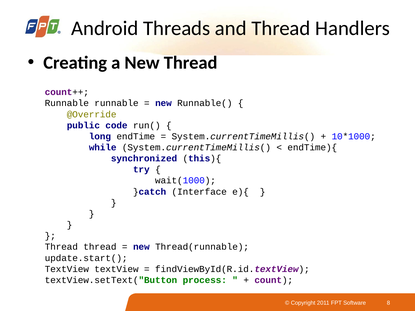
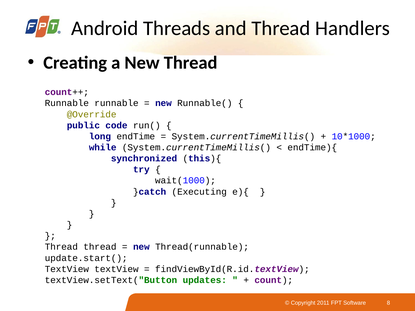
Interface: Interface -> Executing (199, 192)
process: process -> updates (205, 280)
